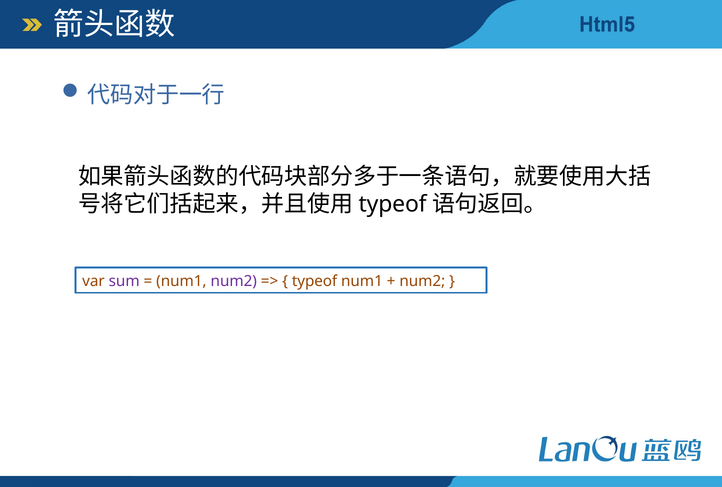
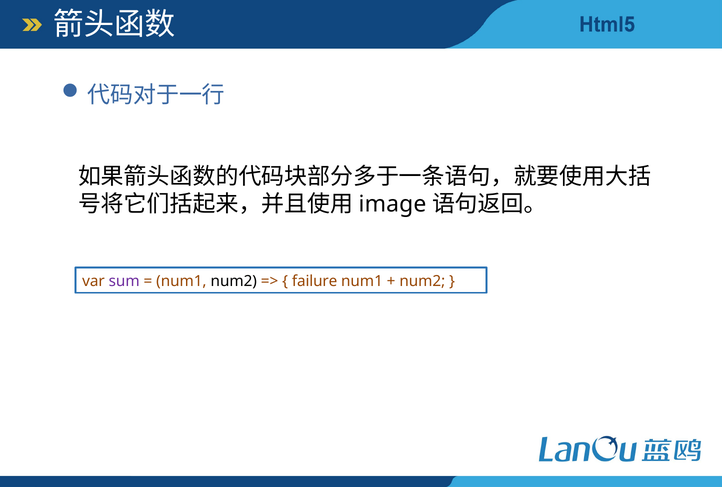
typeof: typeof -> image (392, 204)
num2 colour: purple -> black (234, 281)
typeof: typeof -> failure (315, 281)
